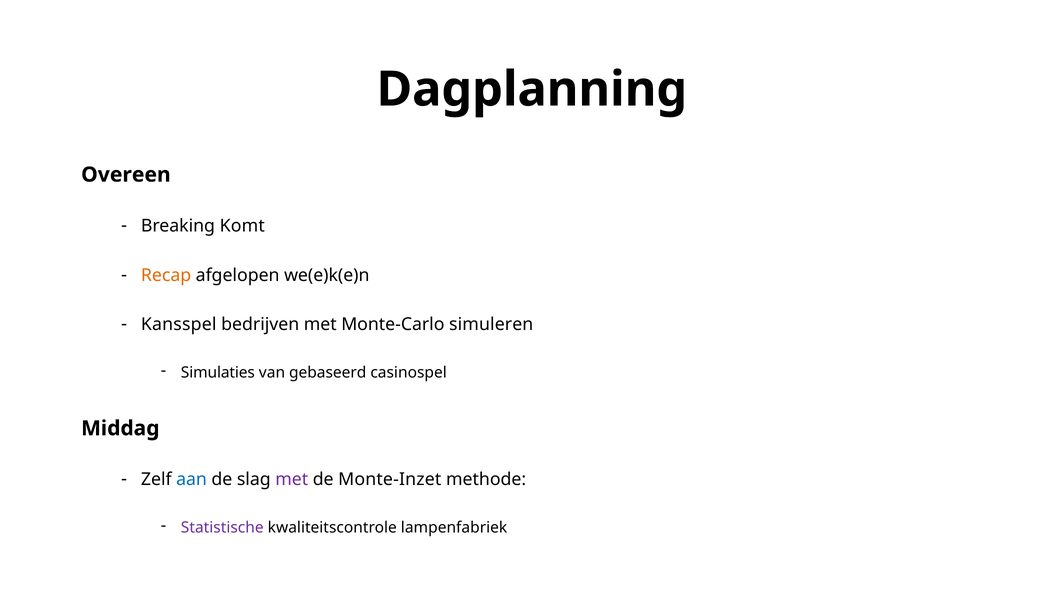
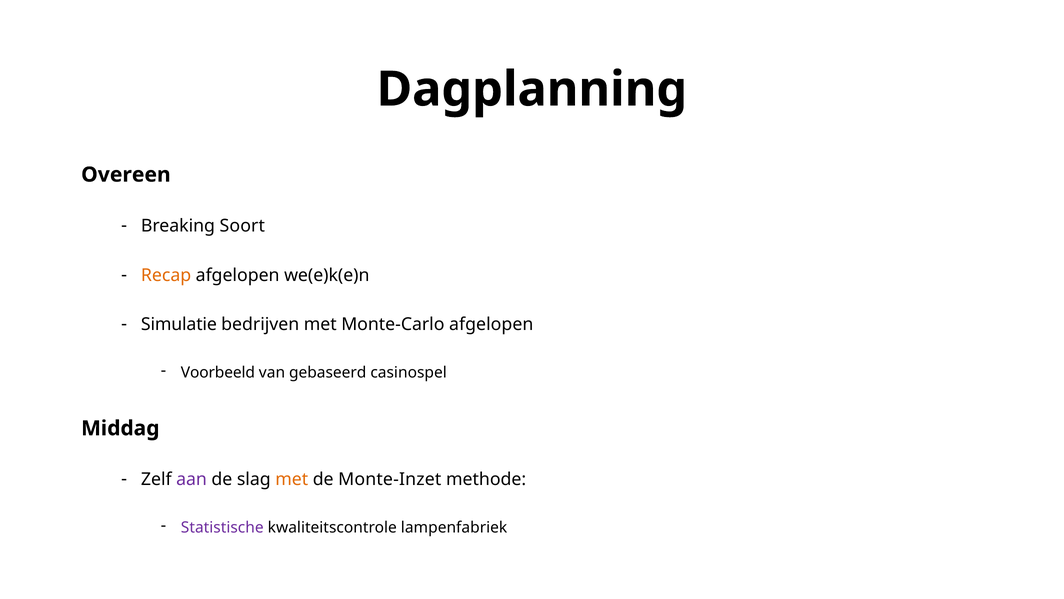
Komt: Komt -> Soort (242, 226)
Kansspel: Kansspel -> Simulatie (179, 324)
Monte-Carlo simuleren: simuleren -> afgelopen (491, 324)
Simulaties: Simulaties -> Voorbeeld (218, 373)
aan colour: blue -> purple (192, 479)
met colour: purple -> orange (292, 479)
